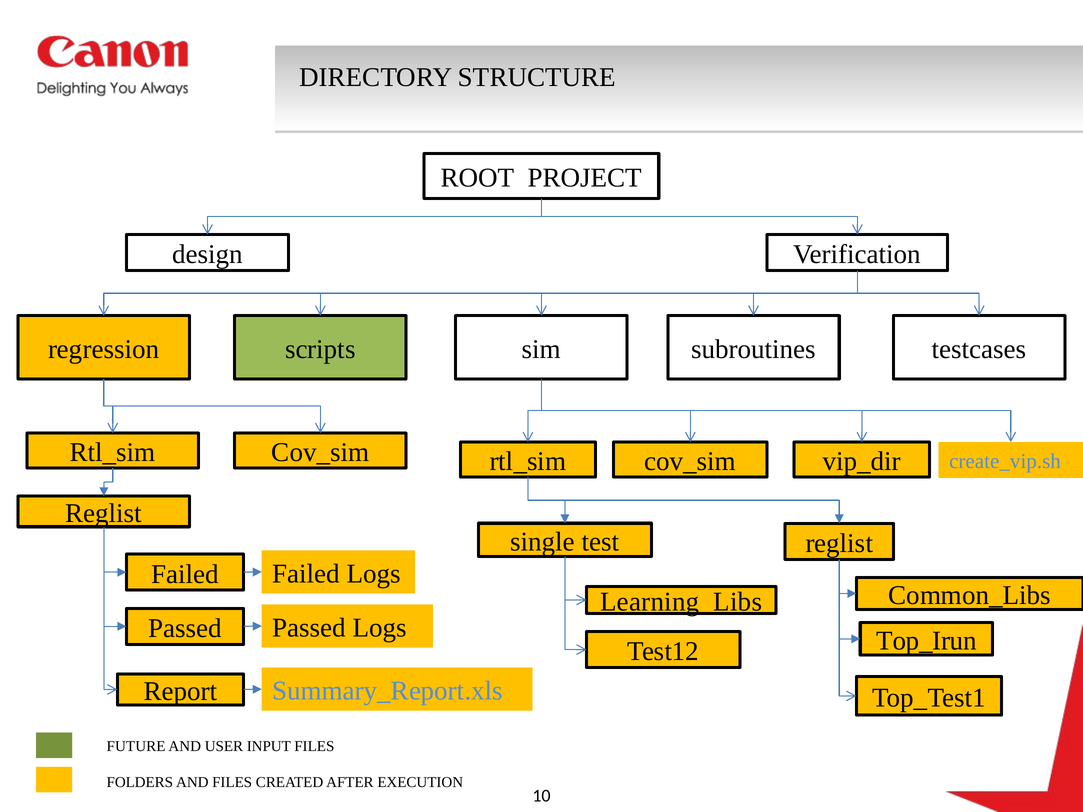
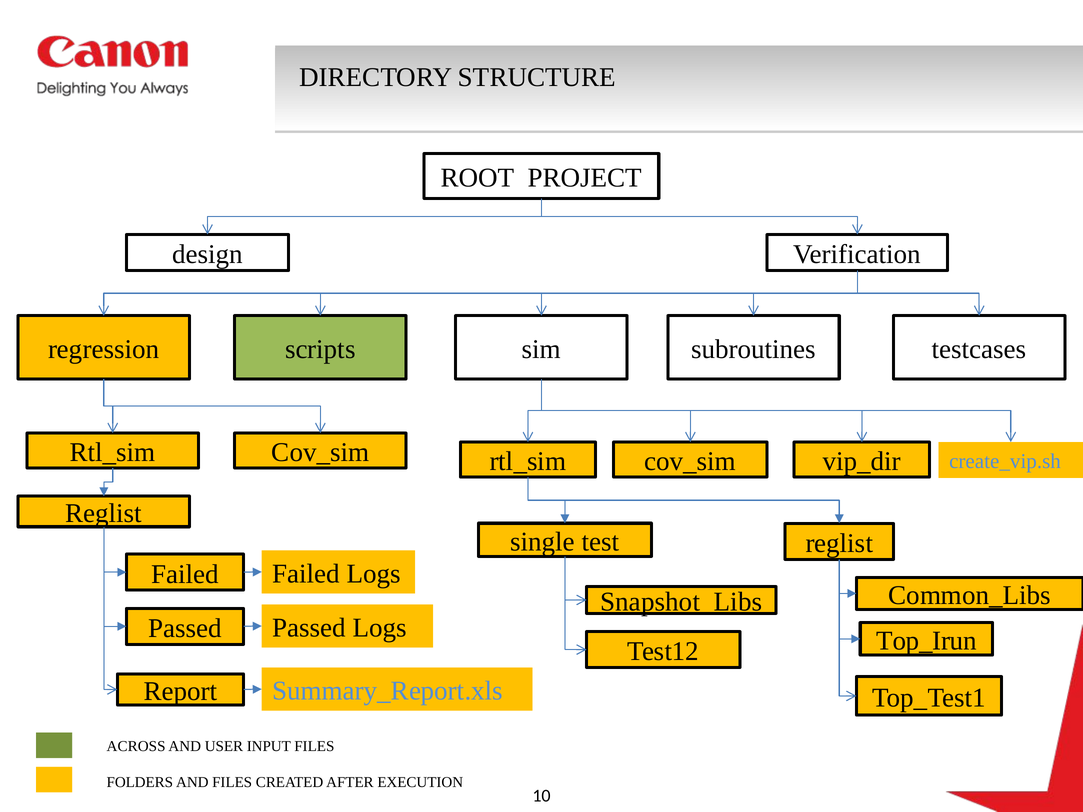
Learning_Libs: Learning_Libs -> Snapshot_Libs (681, 602)
FUTURE: FUTURE -> ACROSS (136, 746)
